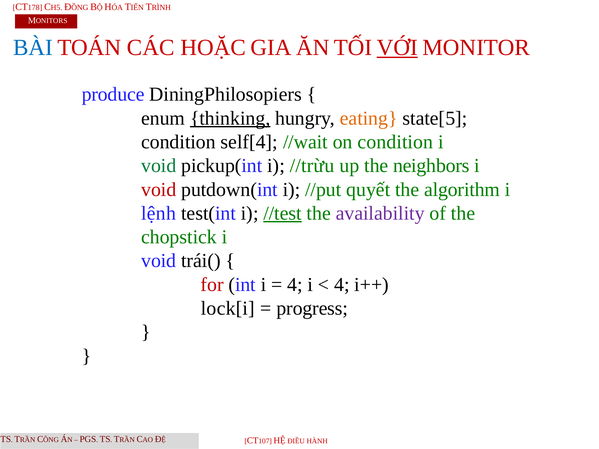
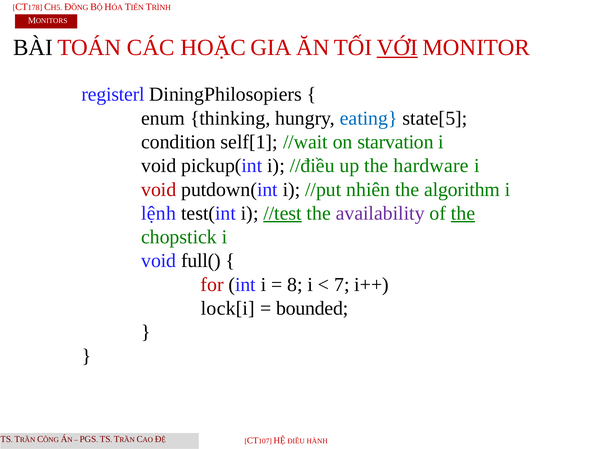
BÀI colour: blue -> black (33, 48)
produce: produce -> registerl (113, 94)
thinking underline: present -> none (230, 118)
eating colour: orange -> blue (369, 118)
self[4: self[4 -> self[1 (249, 142)
on condition: condition -> starvation (395, 142)
void colour: green -> black (159, 166)
//trừu: //trừu -> //điều (312, 166)
neighbors: neighbors -> hardware (431, 166)
quyết: quyết -> nhiên (368, 190)
the underline: none -> present (463, 213)
trái(: trái( -> full( (201, 261)
4: 4 -> 8 (295, 285)
4: 4 -> 7 (342, 285)
progress: progress -> bounded (312, 308)
